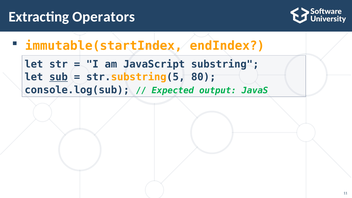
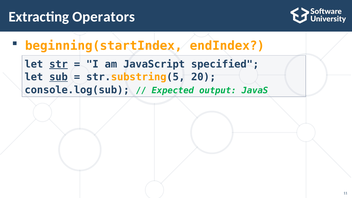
immutable(startIndex: immutable(startIndex -> beginning(startIndex (104, 46)
str underline: none -> present (59, 64)
substring: substring -> specified (225, 64)
80: 80 -> 20 (203, 77)
